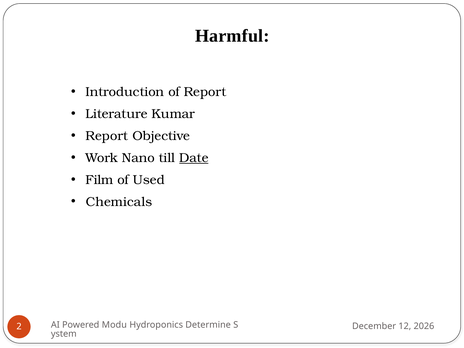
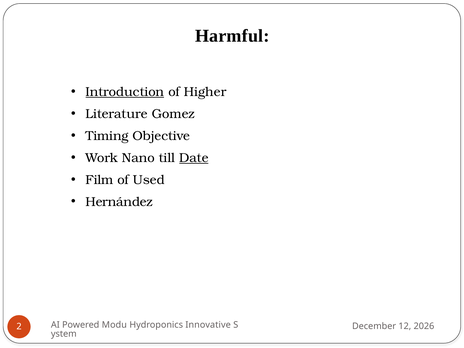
Introduction underline: none -> present (125, 92)
of Report: Report -> Higher (205, 92)
Kumar: Kumar -> Gomez (173, 114)
Report: Report -> Timing (107, 136)
Chemicals: Chemicals -> Hernández (119, 202)
Determine: Determine -> Innovative (208, 325)
